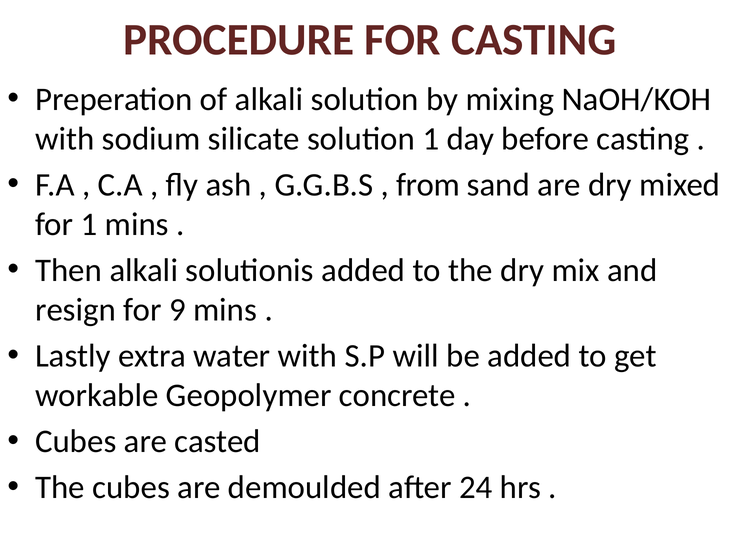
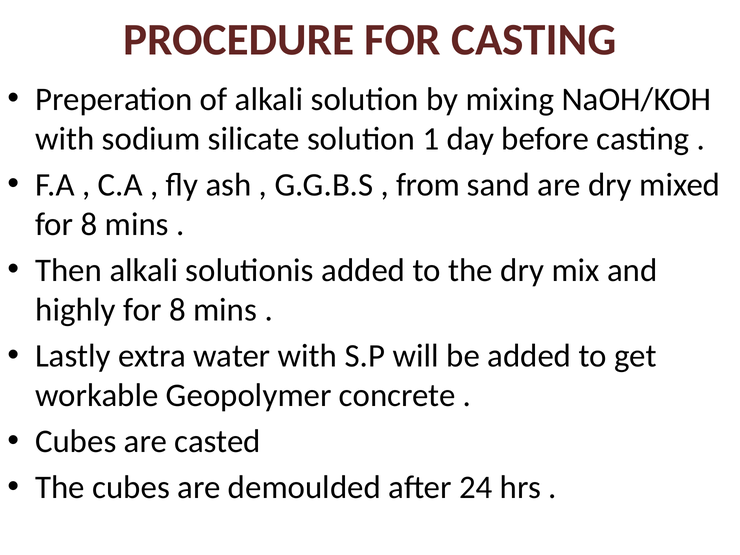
1: 1 -> 8 (89, 224)
resign: resign -> highly (76, 310)
9: 9 -> 8 (177, 310)
